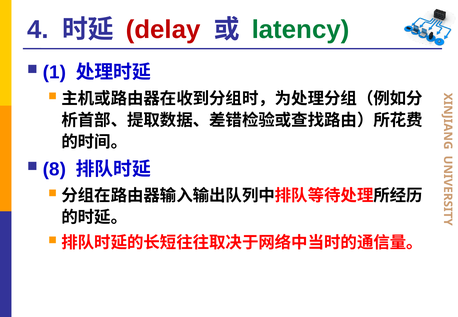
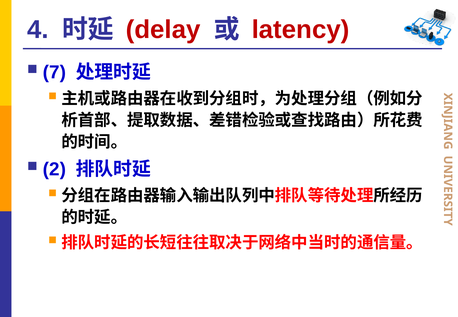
latency colour: green -> red (301, 30)
1: 1 -> 7 (54, 72)
8: 8 -> 2 (54, 169)
